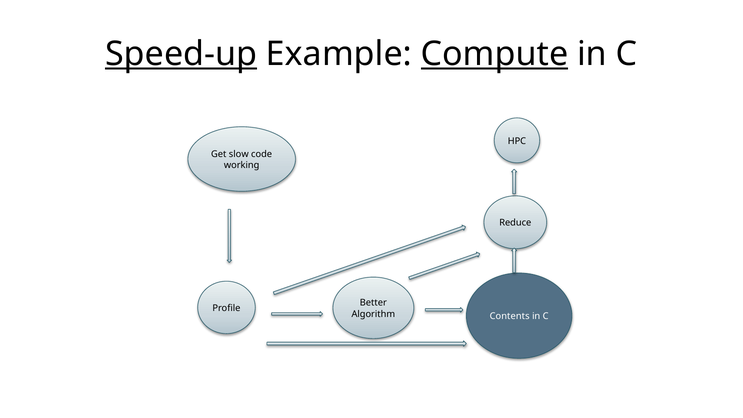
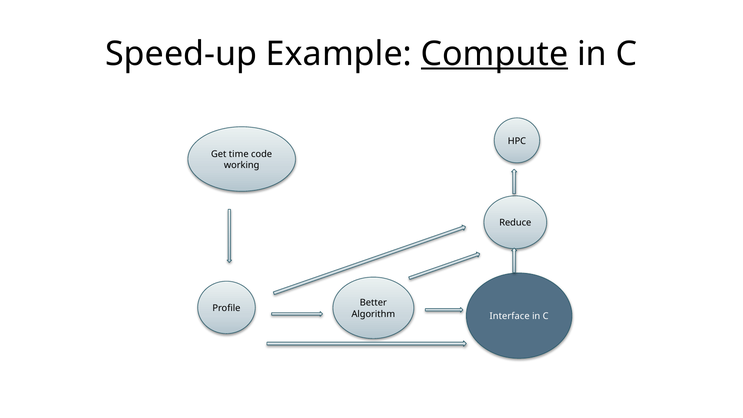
Speed-up underline: present -> none (181, 54)
slow: slow -> time (239, 154)
Contents: Contents -> Interface (510, 316)
